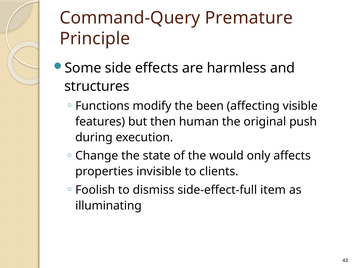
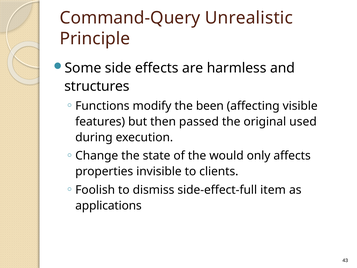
Premature: Premature -> Unrealistic (249, 18)
human: human -> passed (199, 121)
push: push -> used (303, 121)
illuminating: illuminating -> applications (108, 205)
